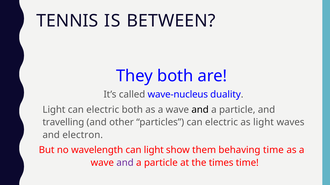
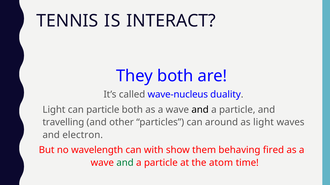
BETWEEN: BETWEEN -> INTERACT (171, 21)
Light can electric: electric -> particle (103, 110)
particles can electric: electric -> around (222, 123)
can light: light -> with (154, 151)
behaving time: time -> fired (273, 151)
and colour: purple -> green (125, 163)
times: times -> atom (221, 163)
